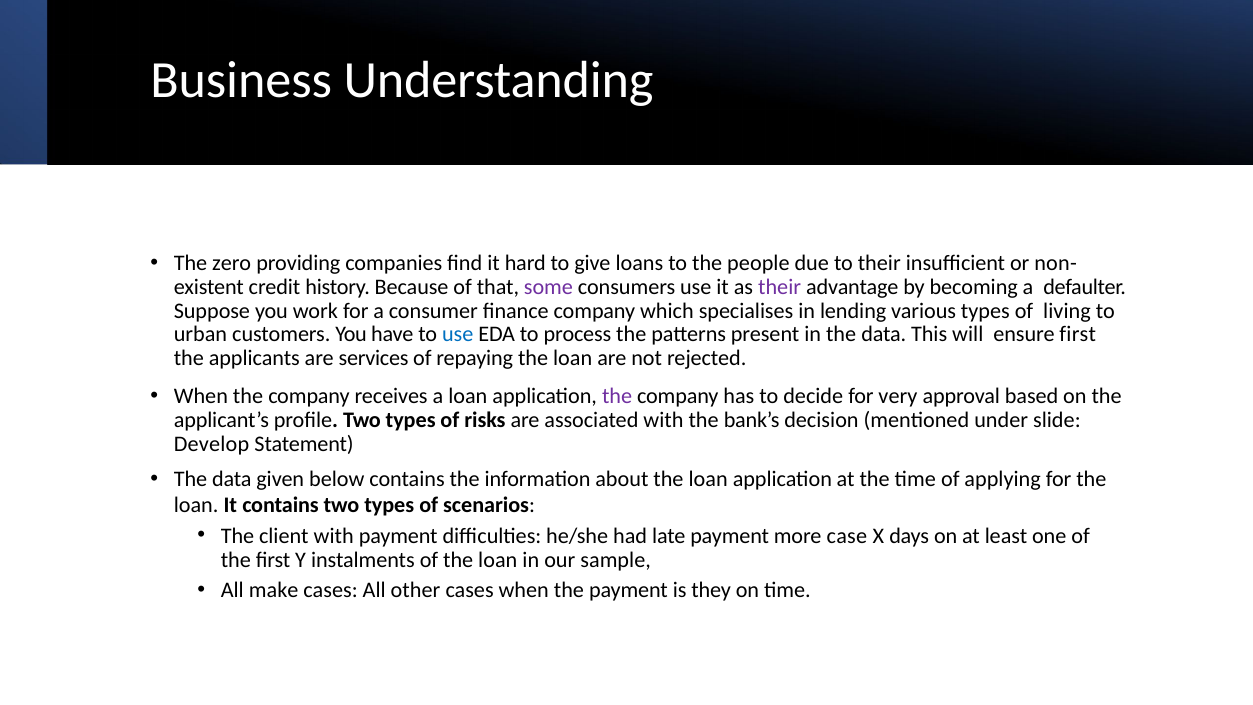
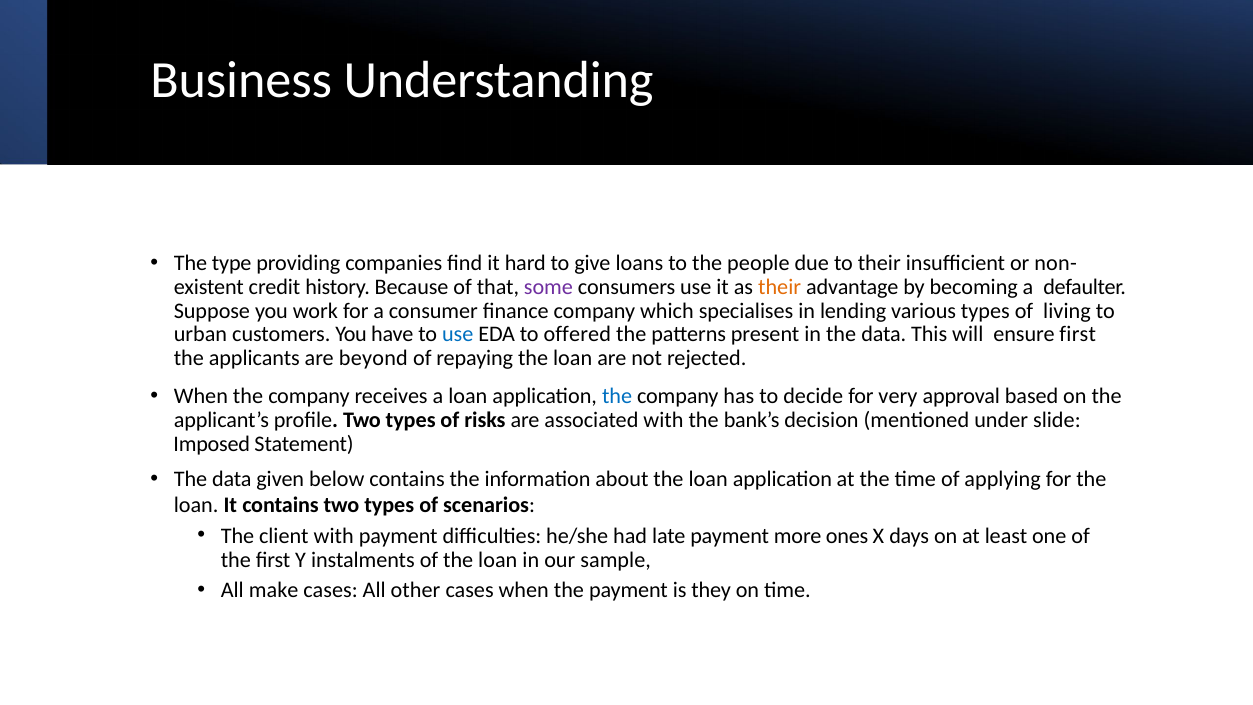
zero: zero -> type (232, 263)
their colour: purple -> orange (780, 287)
process: process -> offered (577, 335)
services: services -> beyond (373, 359)
the colour: purple -> blue (617, 396)
Develop: Develop -> Imposed (212, 444)
case: case -> ones (847, 536)
